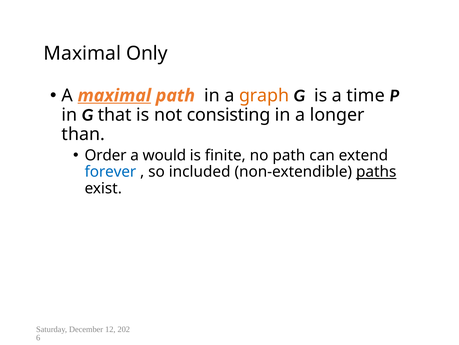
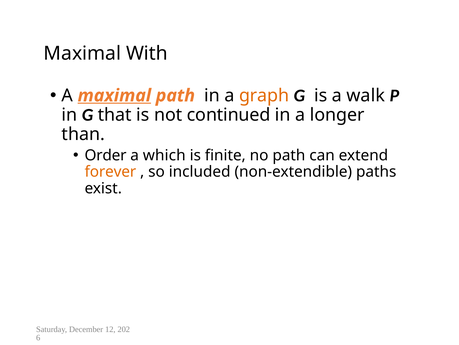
Only: Only -> With (147, 53)
time: time -> walk (366, 95)
consisting: consisting -> continued (229, 115)
would: would -> which (164, 155)
forever colour: blue -> orange (110, 172)
paths underline: present -> none (376, 172)
